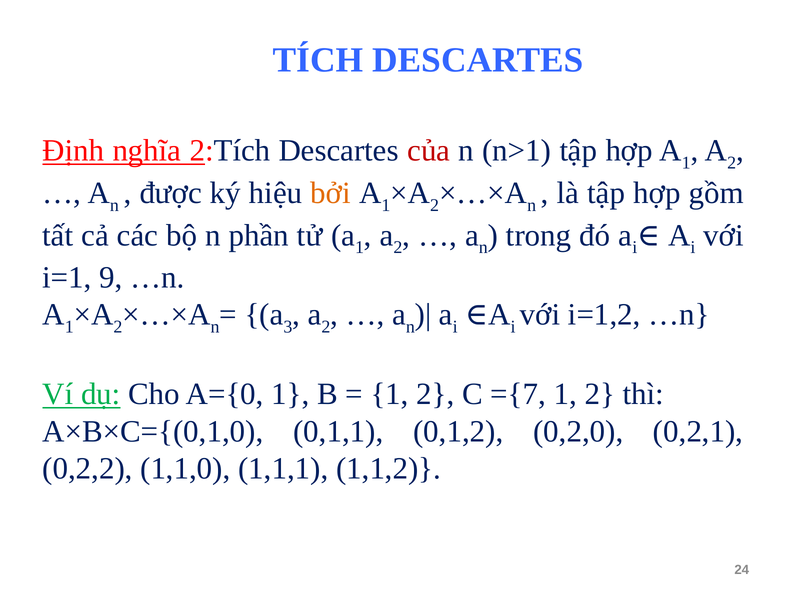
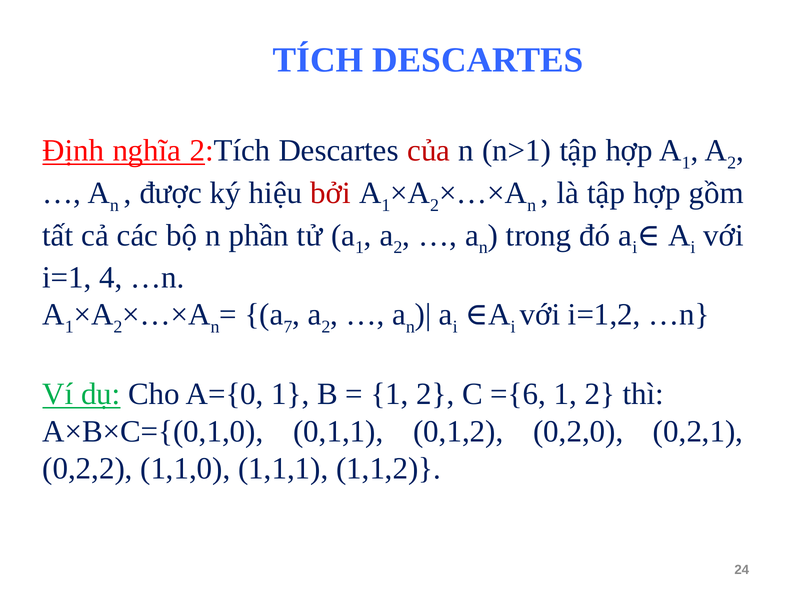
bởi colour: orange -> red (331, 193)
9: 9 -> 4 (111, 278)
3: 3 -> 7 (288, 327)
={7: ={7 -> ={6 (518, 395)
